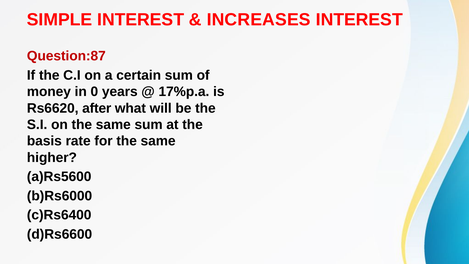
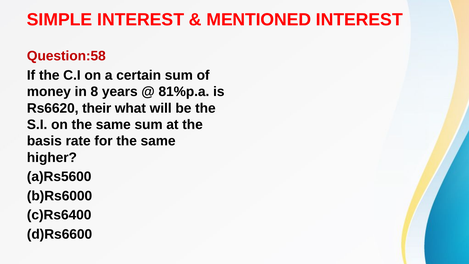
INCREASES: INCREASES -> MENTIONED (259, 20)
Question:87: Question:87 -> Question:58 (66, 56)
0: 0 -> 8 (94, 92)
17%p.a: 17%p.a -> 81%p.a (184, 92)
after: after -> their (97, 108)
